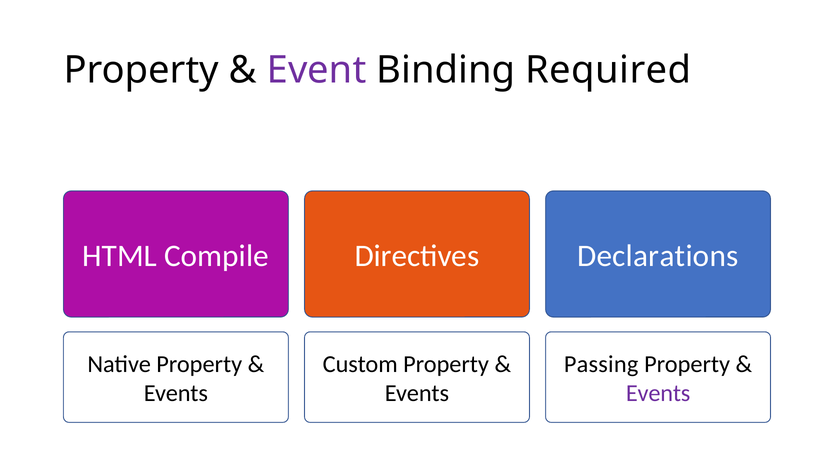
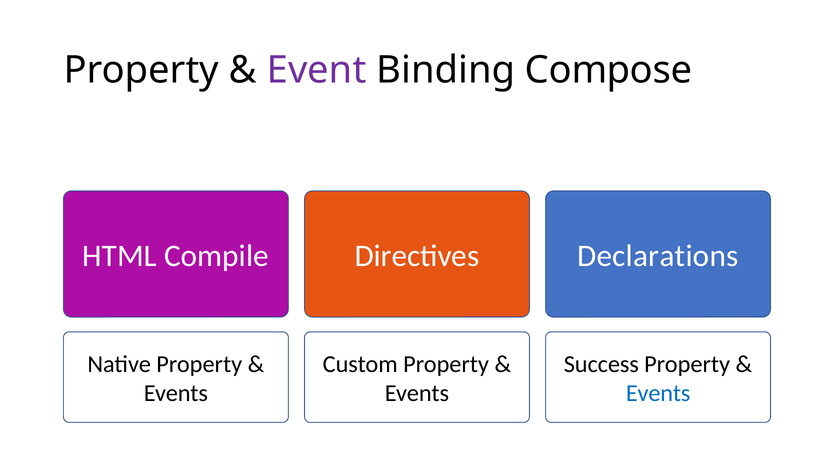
Required: Required -> Compose (609, 70)
Passing: Passing -> Success (601, 364)
Events colour: purple -> blue (658, 393)
